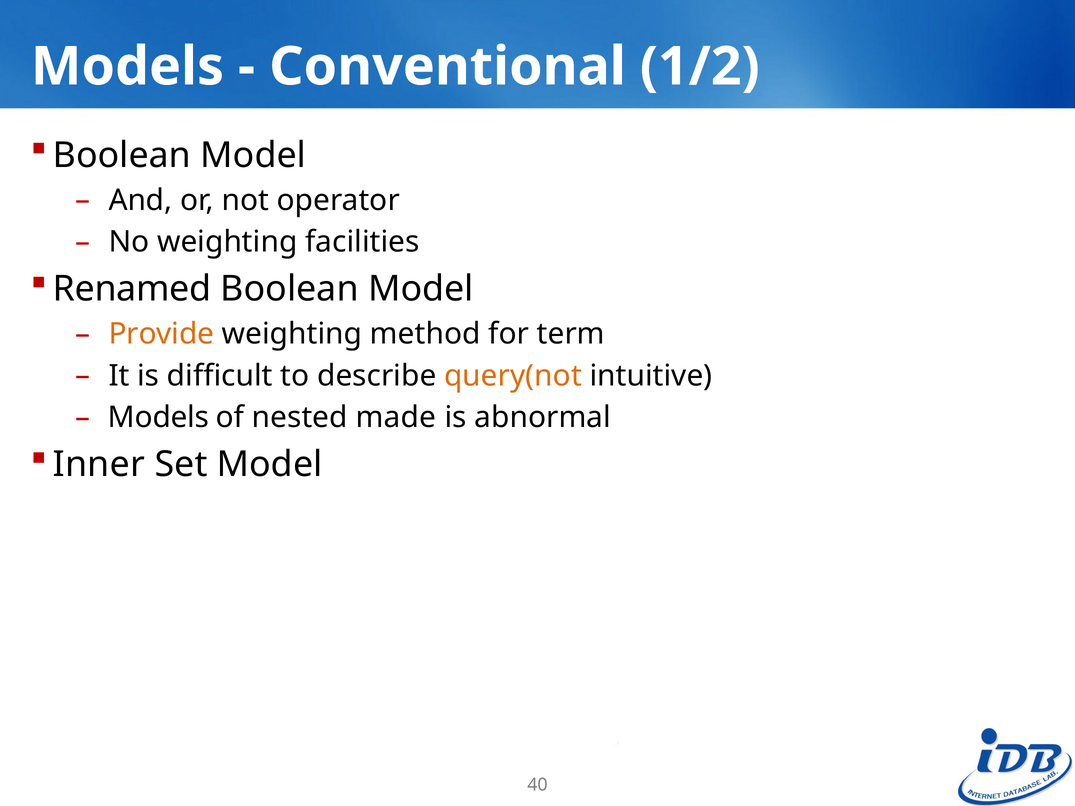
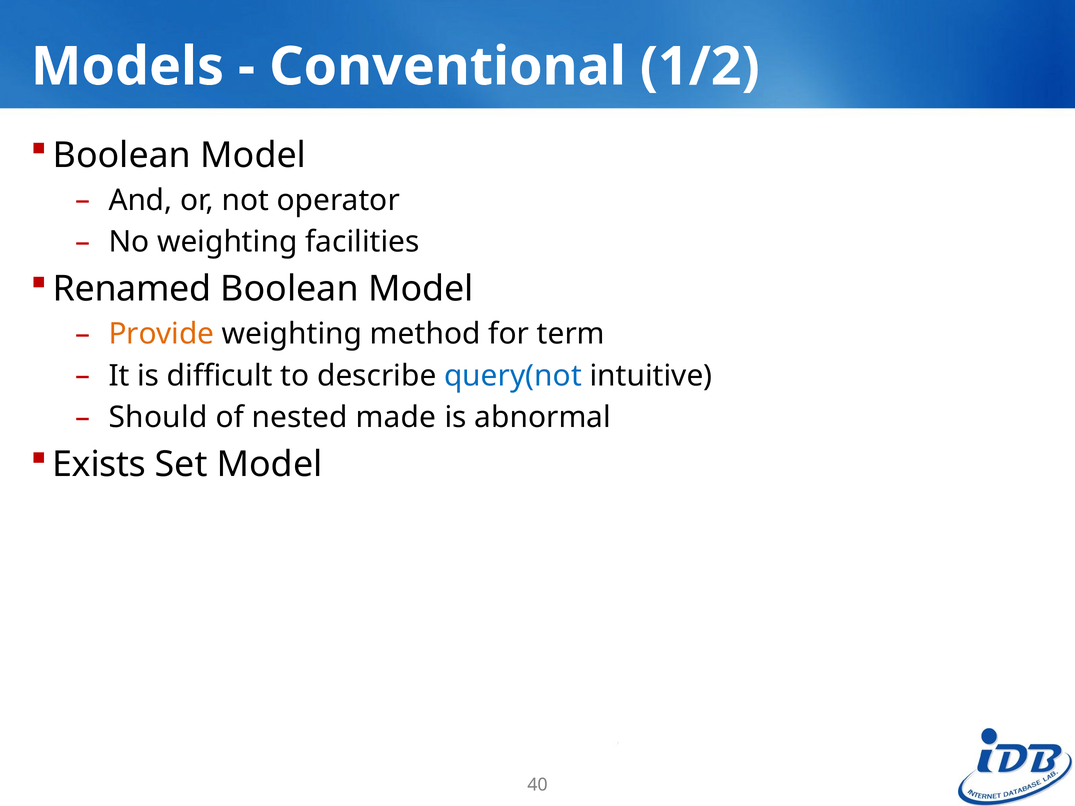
query(not colour: orange -> blue (513, 376)
Models: Models -> Should (158, 418)
Inner: Inner -> Exists (99, 465)
